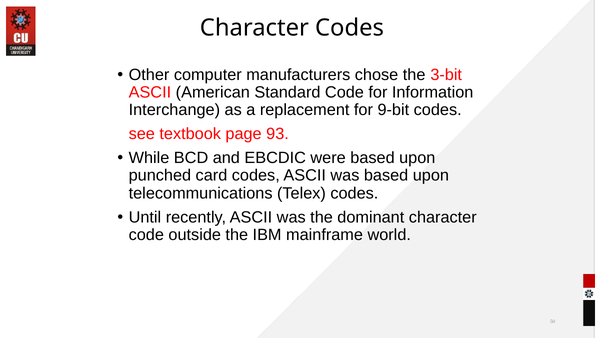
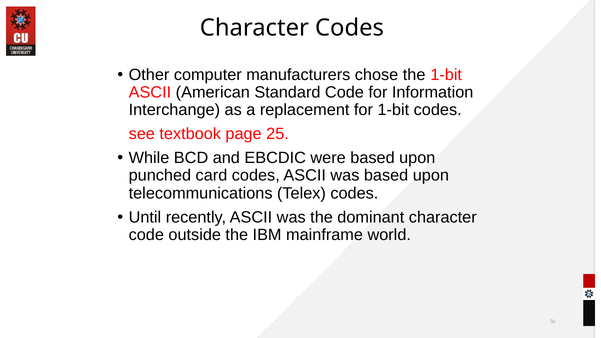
the 3-bit: 3-bit -> 1-bit (446, 75)
for 9-bit: 9-bit -> 1-bit (393, 110)
93: 93 -> 25 (278, 134)
